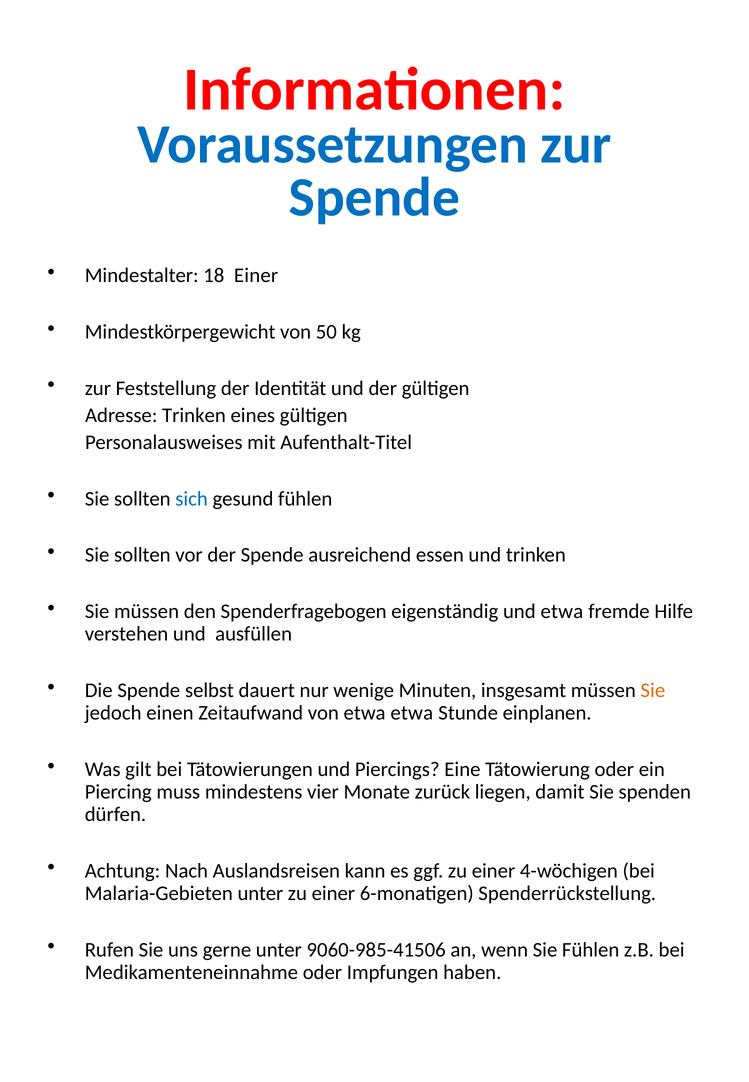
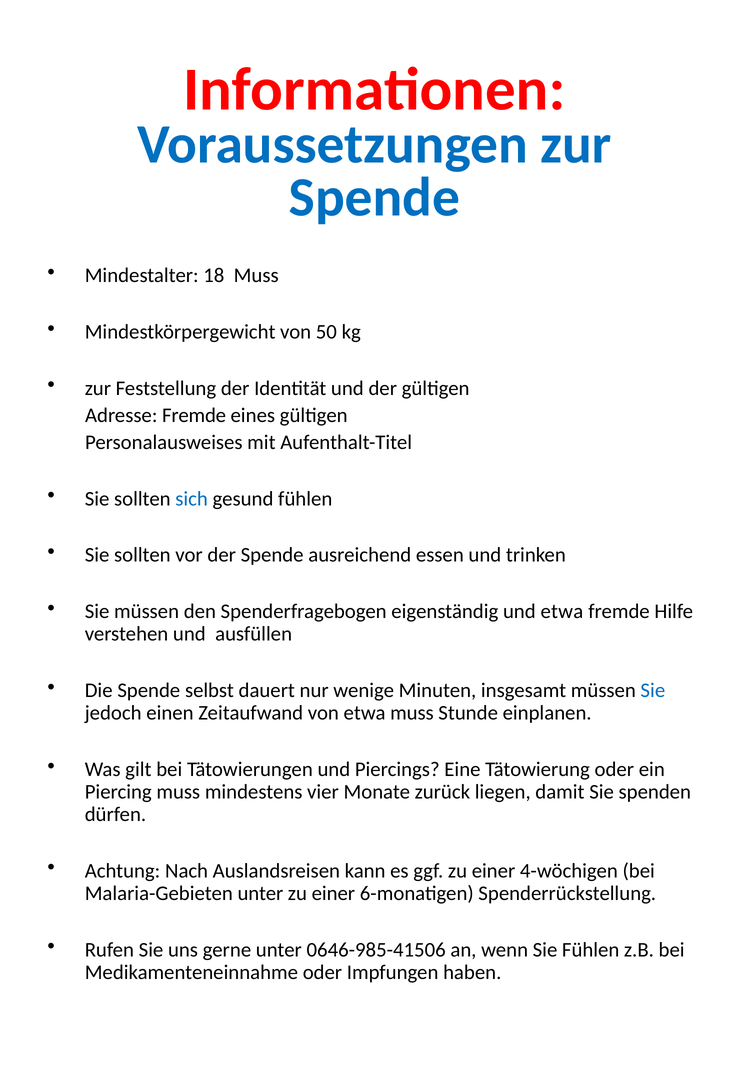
18 Einer: Einer -> Muss (256, 275)
Adresse Trinken: Trinken -> Fremde (194, 415)
Sie colour: orange -> blue (653, 690)
etwa etwa: etwa -> muss (412, 713)
9060-985-41506: 9060-985-41506 -> 0646-985-41506 (376, 950)
